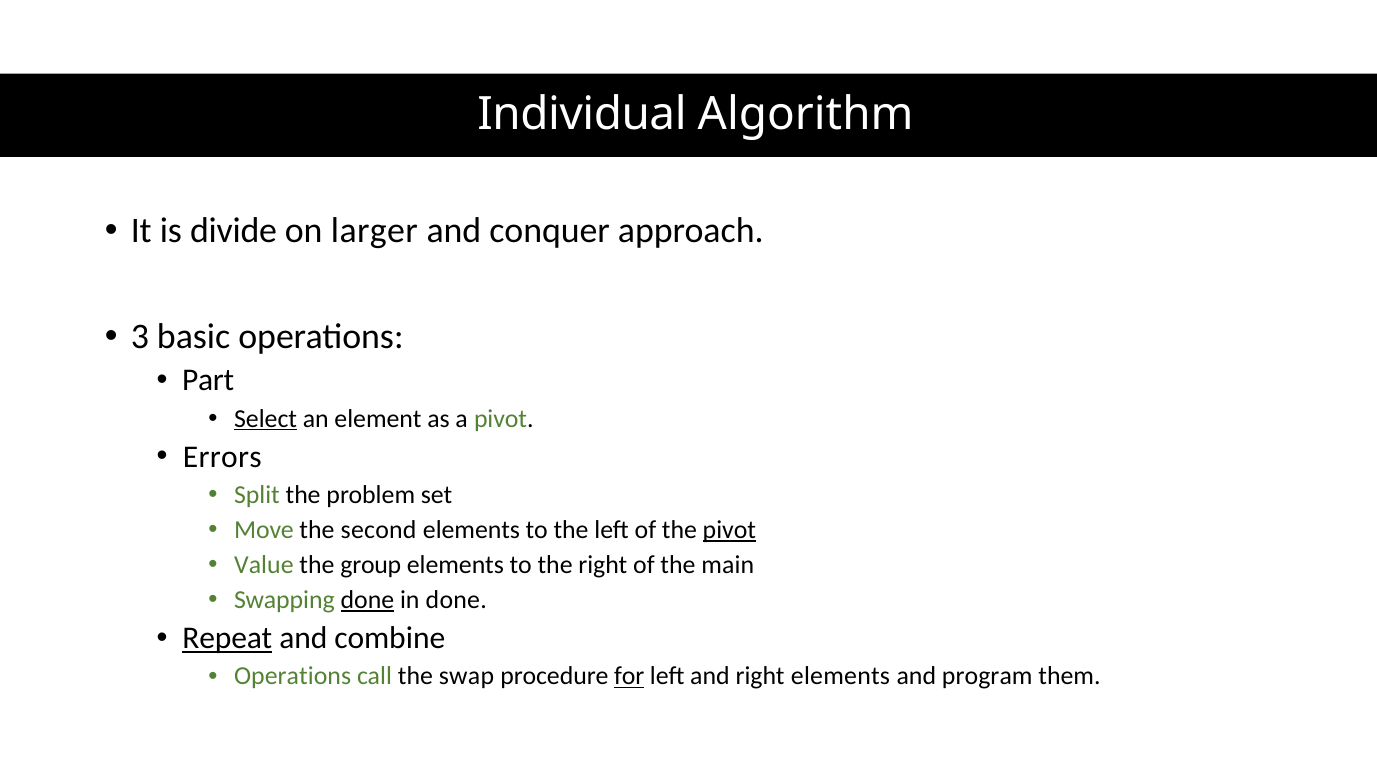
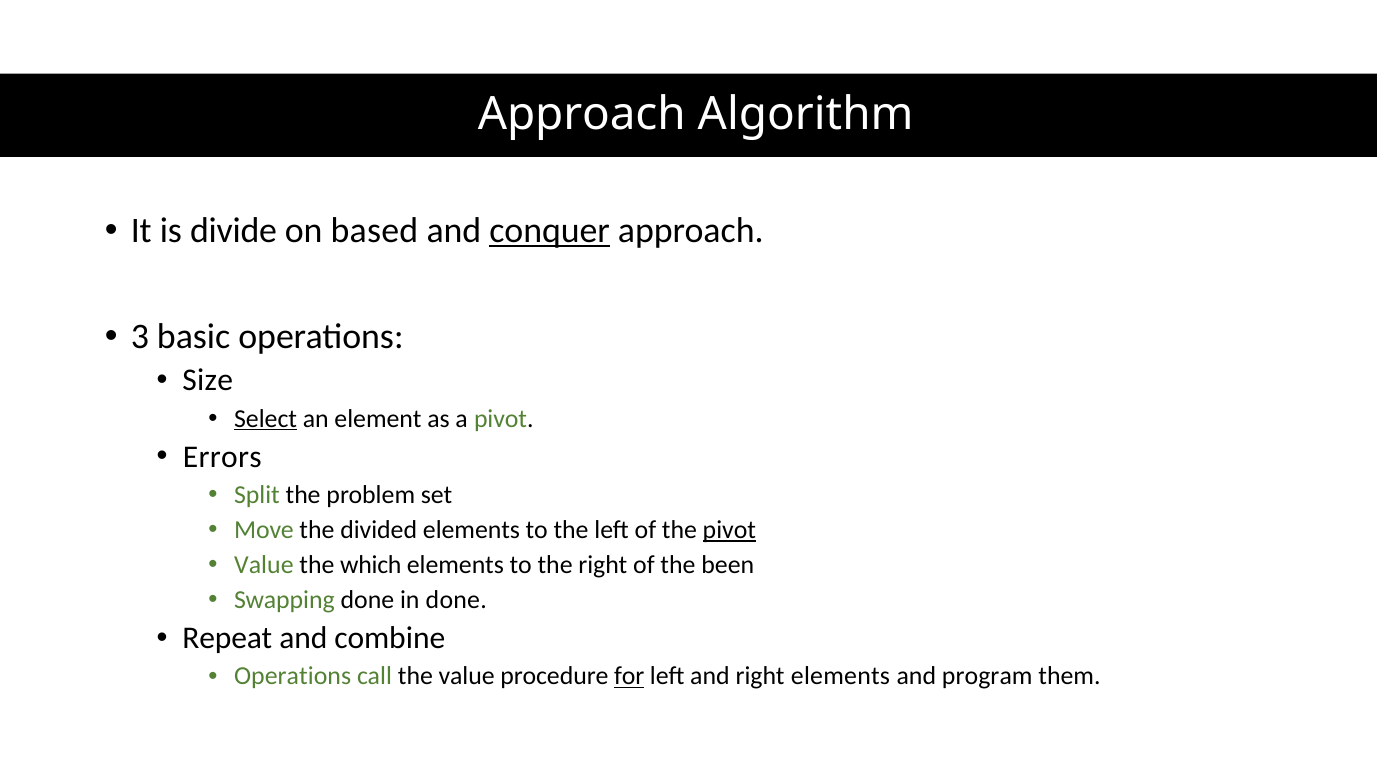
Individual: Individual -> Approach (582, 114)
larger: larger -> based (374, 230)
conquer underline: none -> present (550, 230)
Part: Part -> Size (208, 380)
second: second -> divided (379, 530)
group: group -> which (371, 565)
main: main -> been (728, 565)
done underline: present -> none (367, 600)
Repeat underline: present -> none (227, 638)
the swap: swap -> value (467, 676)
